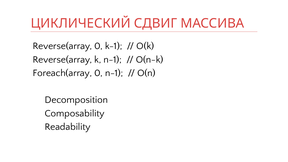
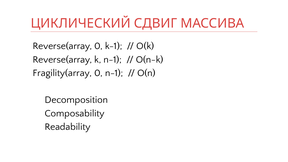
Foreach(array: Foreach(array -> Fragility(array (62, 73)
